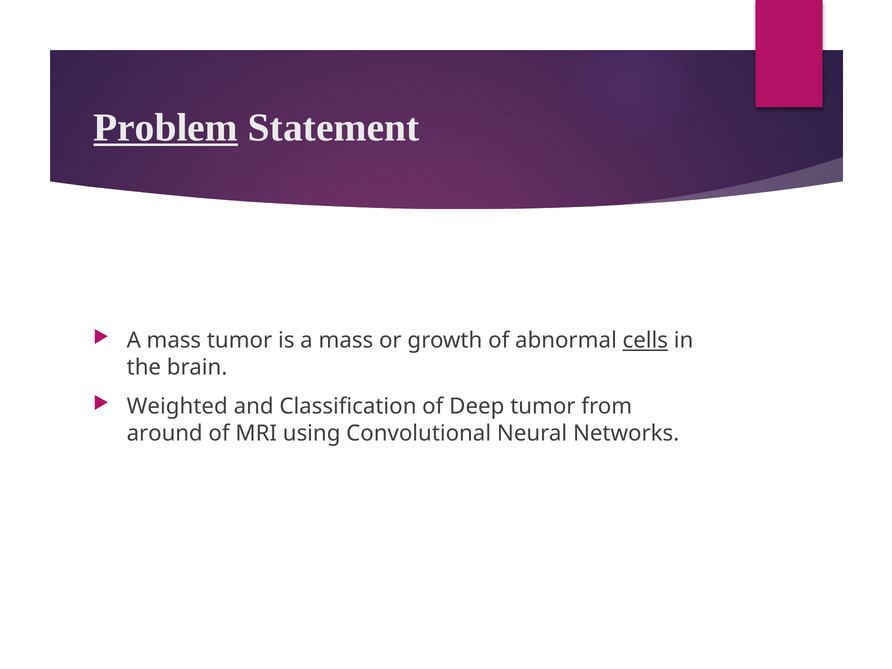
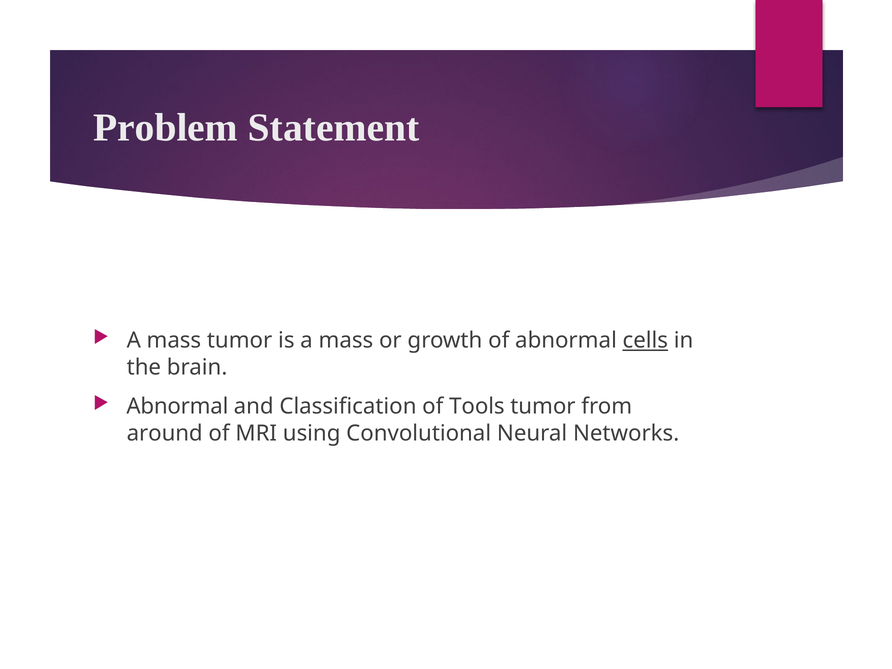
Problem underline: present -> none (166, 128)
Weighted: Weighted -> Abnormal (177, 406)
Deep: Deep -> Tools (477, 406)
